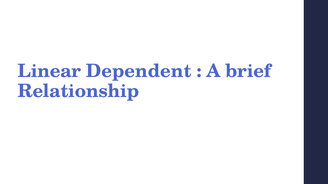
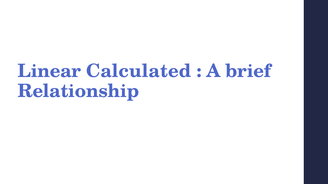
Dependent: Dependent -> Calculated (139, 71)
